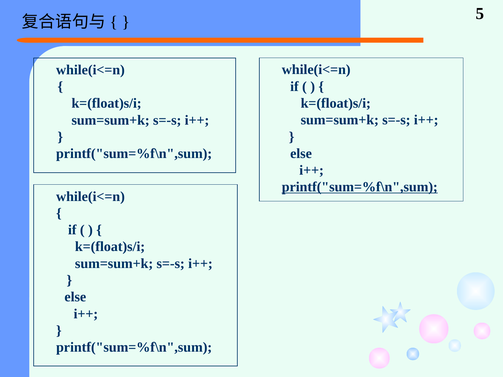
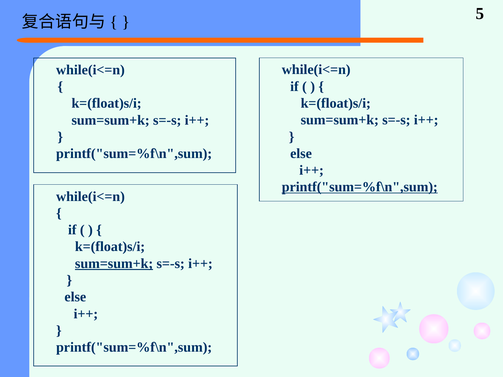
sum=sum+k underline: none -> present (114, 264)
